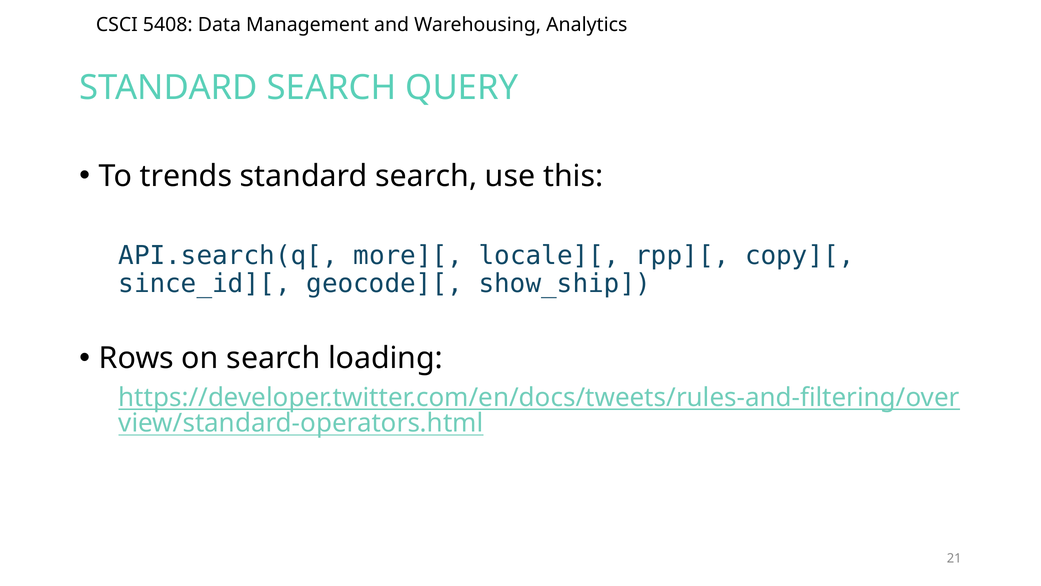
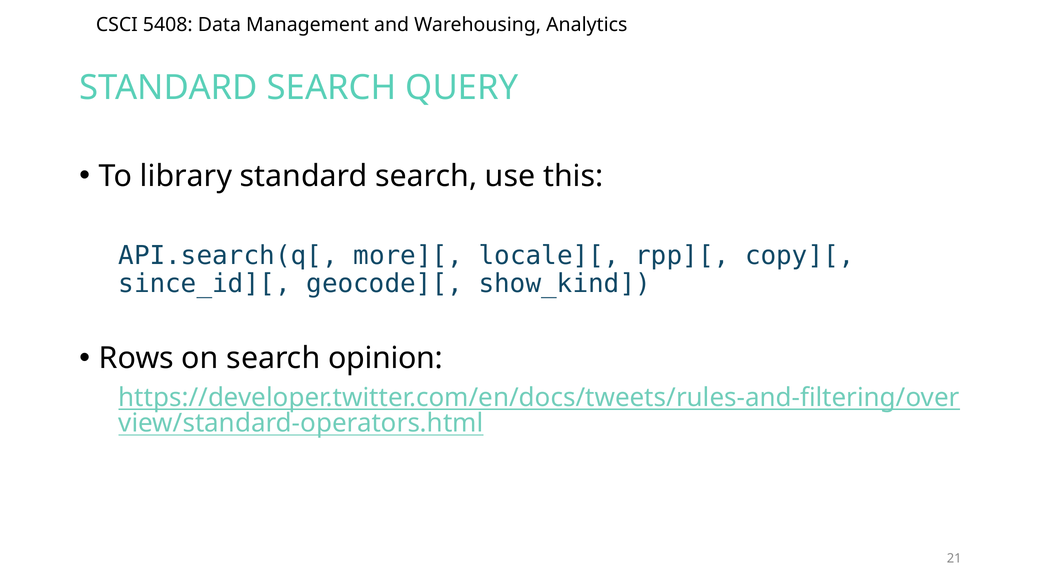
trends: trends -> library (186, 176)
show_ship: show_ship -> show_kind (565, 283)
loading: loading -> opinion (386, 358)
